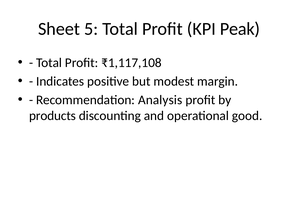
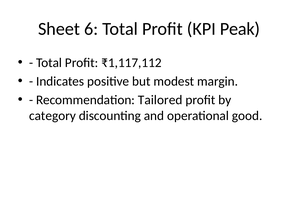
5: 5 -> 6 (91, 29)
₹1,117,108: ₹1,117,108 -> ₹1,117,112 (131, 63)
Analysis: Analysis -> Tailored (160, 100)
products: products -> category (52, 116)
